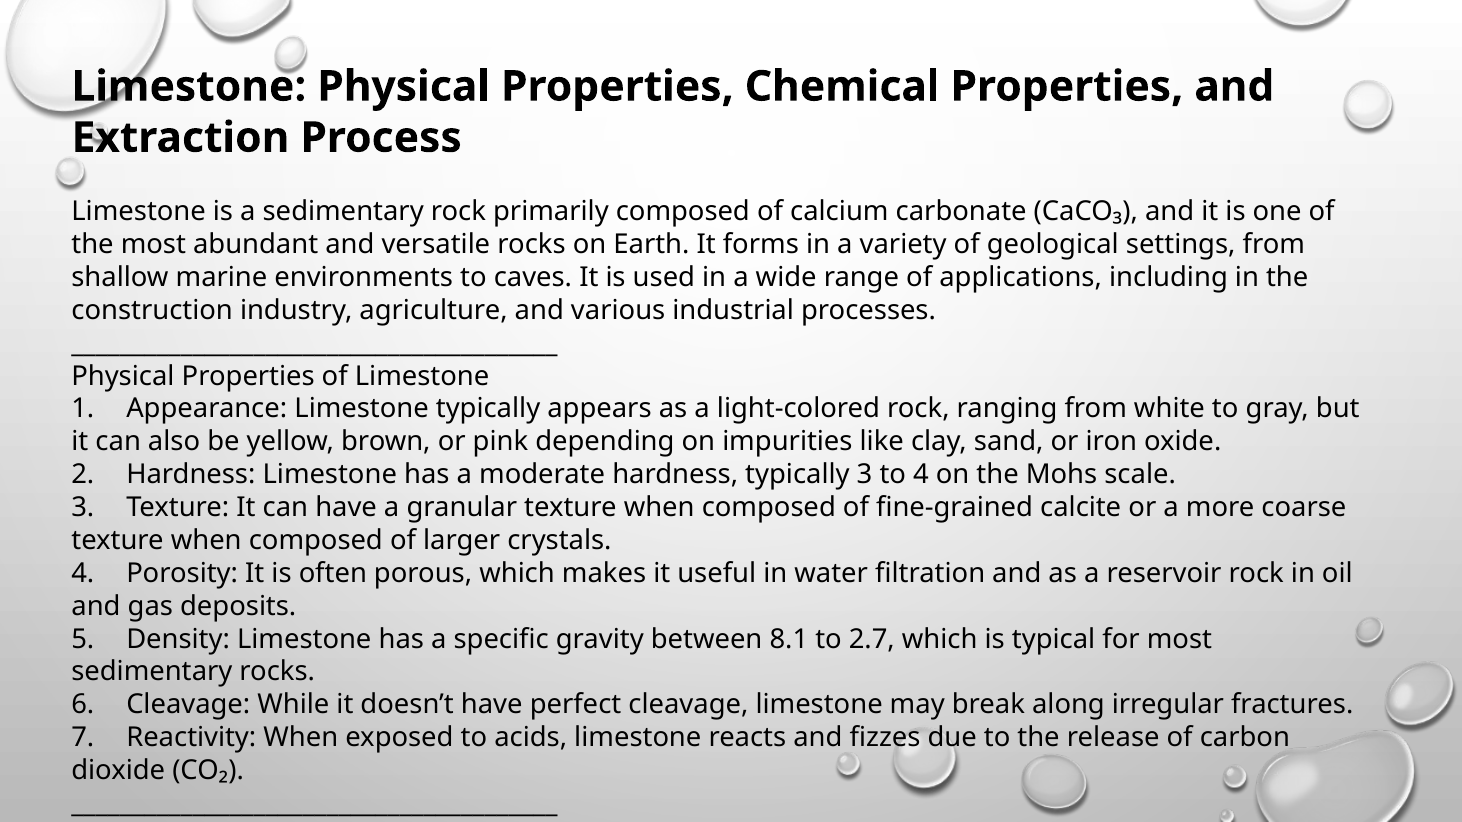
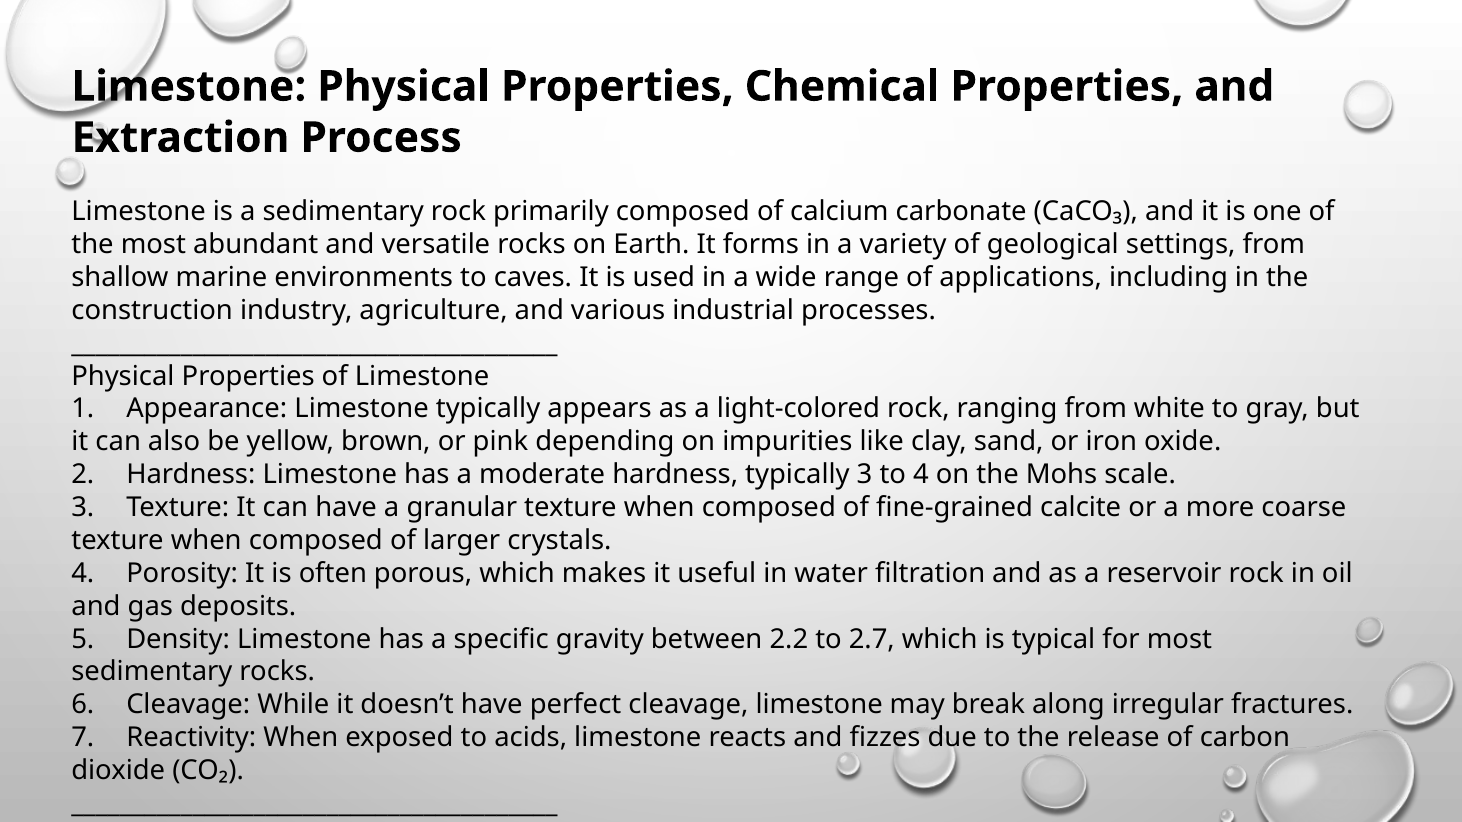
8.1: 8.1 -> 2.2 (789, 639)
